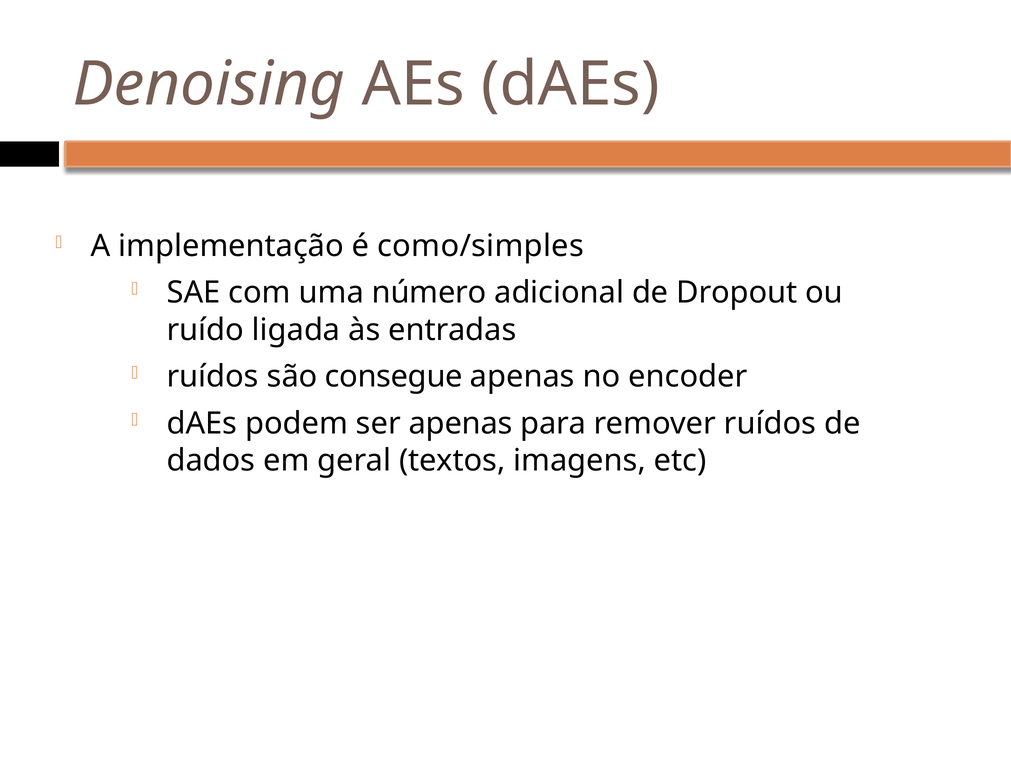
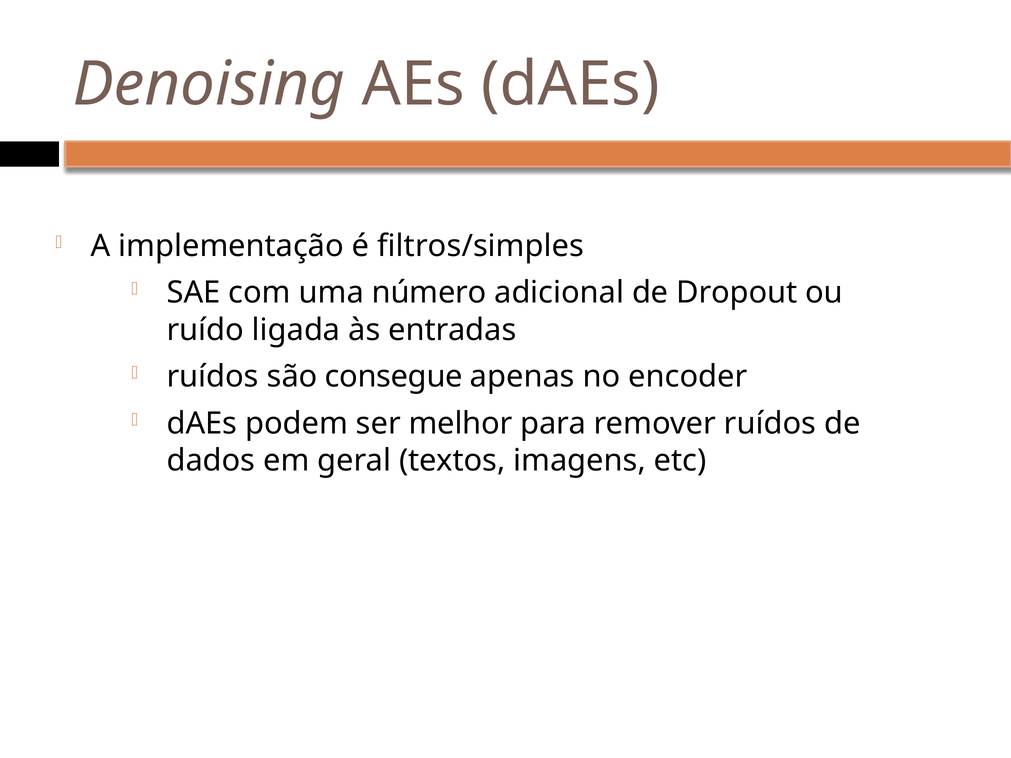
como/simples: como/simples -> filtros/simples (481, 246)
ser apenas: apenas -> melhor (461, 424)
